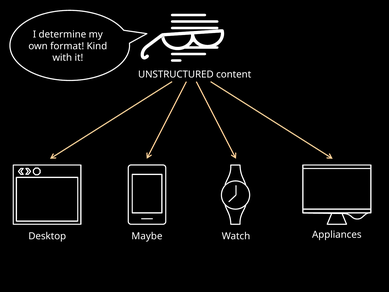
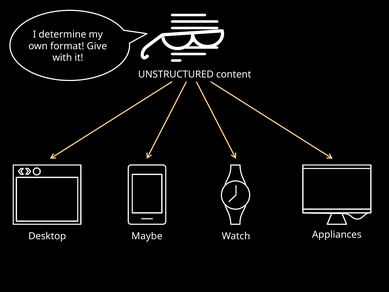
Kind: Kind -> Give (97, 46)
